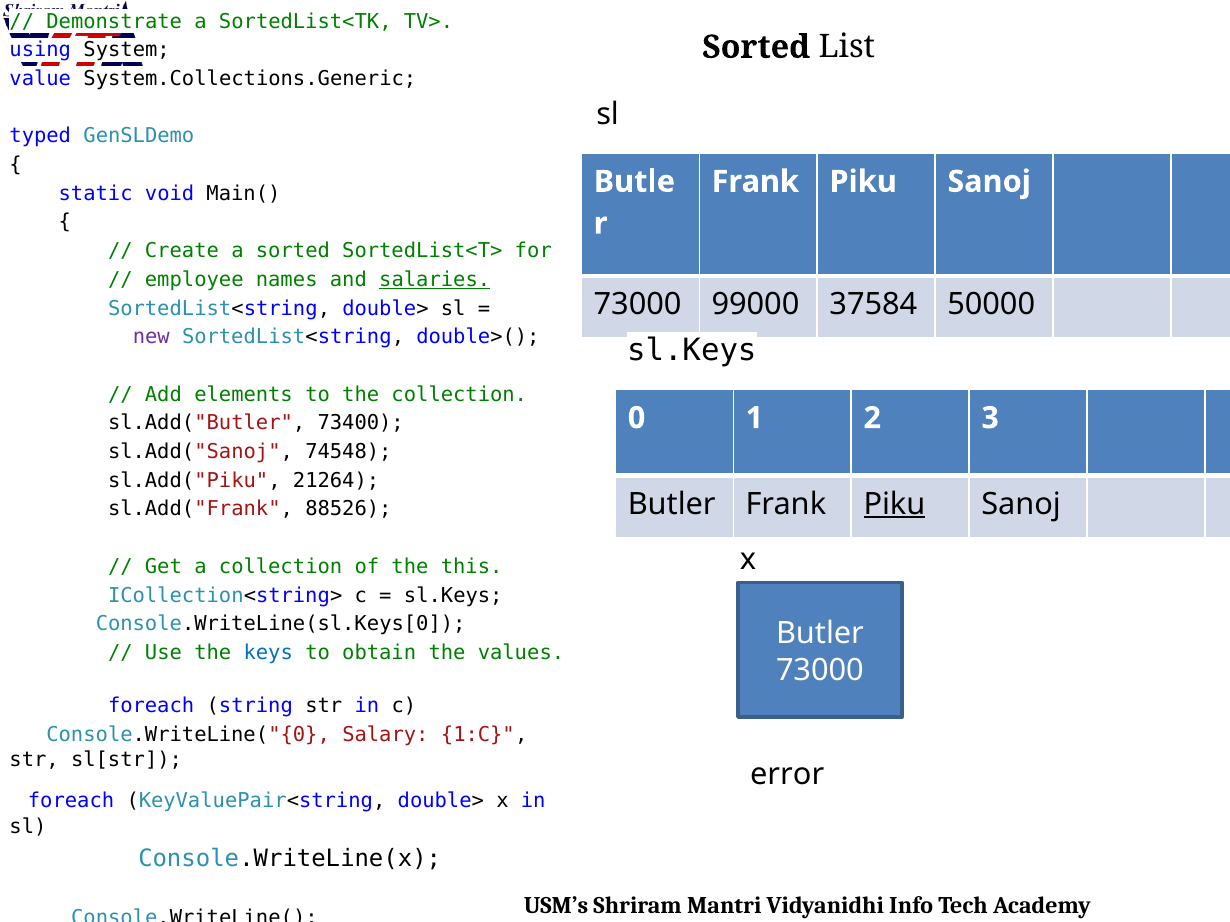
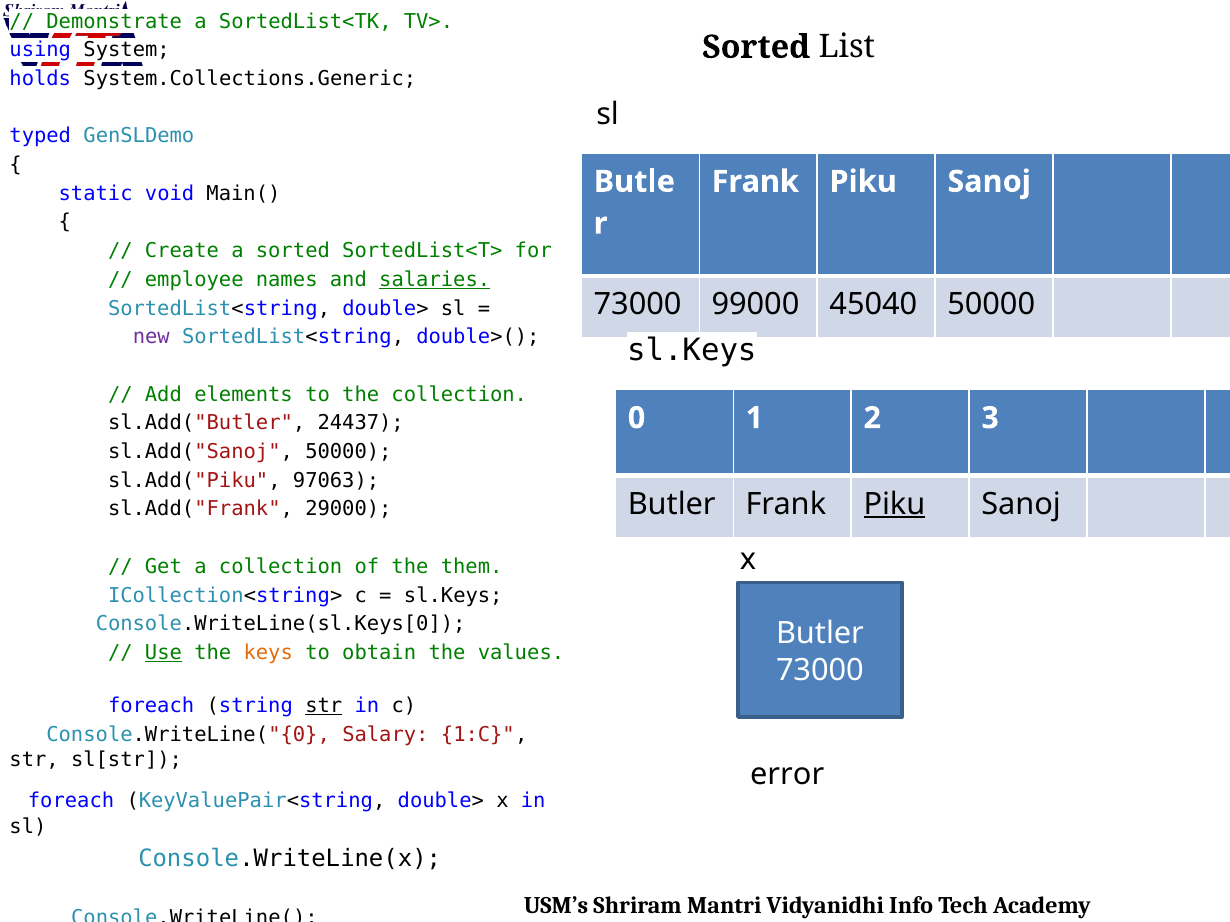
value: value -> holds (40, 79)
37584: 37584 -> 45040 (873, 305)
73400: 73400 -> 24437 (361, 423)
sl.Add("Sanoj 74548: 74548 -> 50000 (348, 452)
21264: 21264 -> 97063 (336, 481)
88526: 88526 -> 29000 (348, 509)
this: this -> them (472, 567)
Use underline: none -> present (163, 653)
keys colour: blue -> orange (268, 653)
str underline: none -> present (324, 706)
